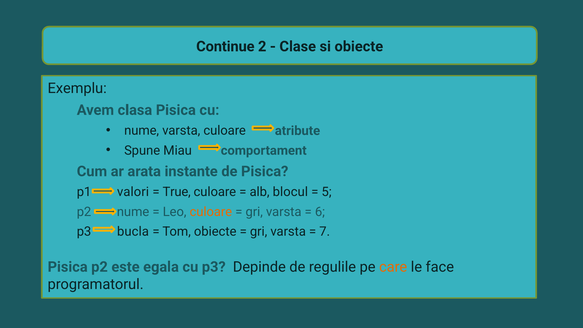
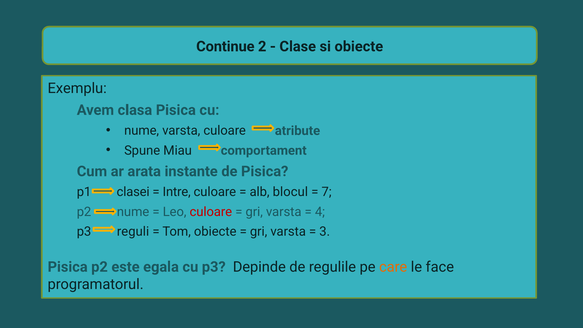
valori: valori -> clasei (133, 192)
True: True -> Intre (177, 192)
5: 5 -> 7 (327, 192)
culoare colour: orange -> red (211, 212)
6: 6 -> 4 (320, 212)
bucla: bucla -> reguli (133, 232)
7: 7 -> 3 (325, 232)
